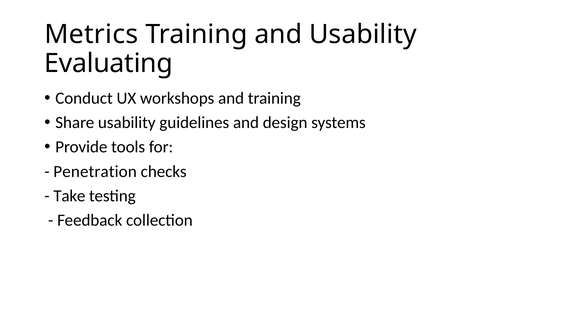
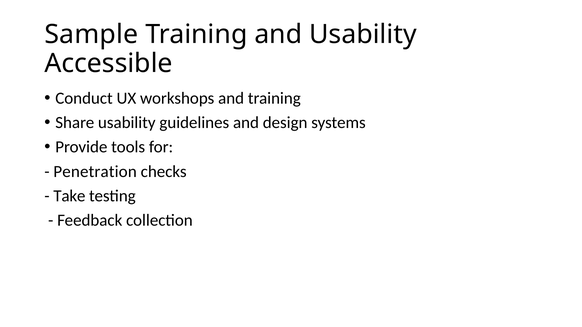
Metrics: Metrics -> Sample (91, 34)
Evaluating: Evaluating -> Accessible (108, 63)
